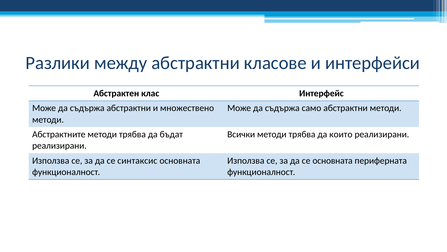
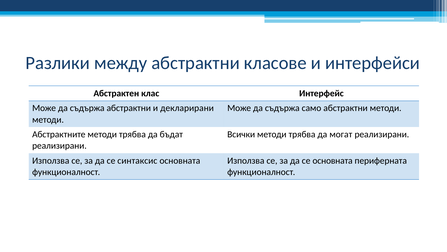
множествено: множествено -> декларирани (187, 108)
които: които -> могат (341, 134)
